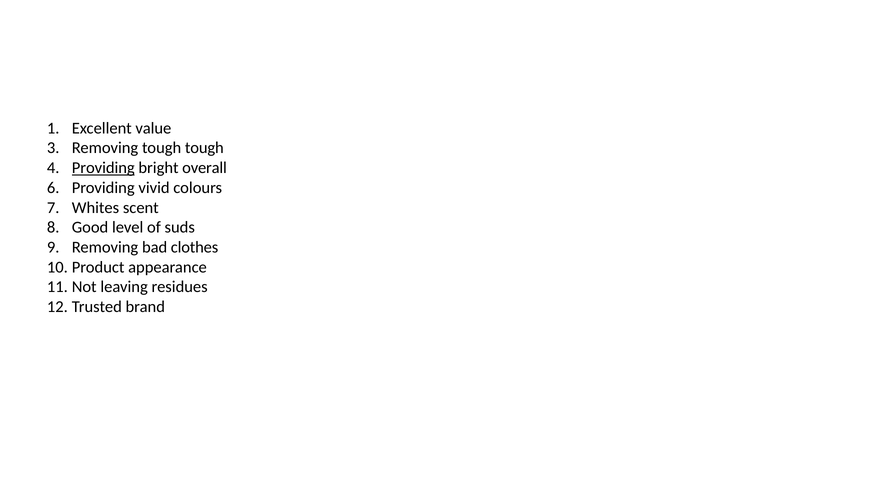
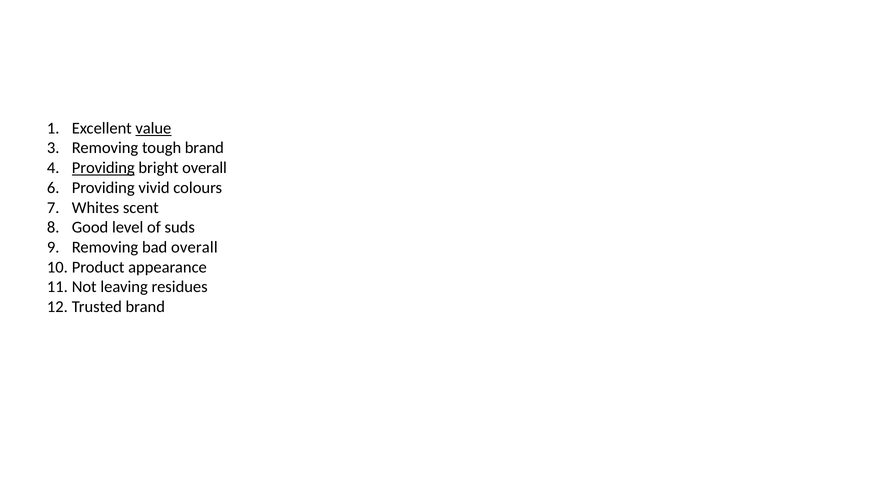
value underline: none -> present (153, 128)
tough tough: tough -> brand (204, 148)
bad clothes: clothes -> overall (194, 248)
